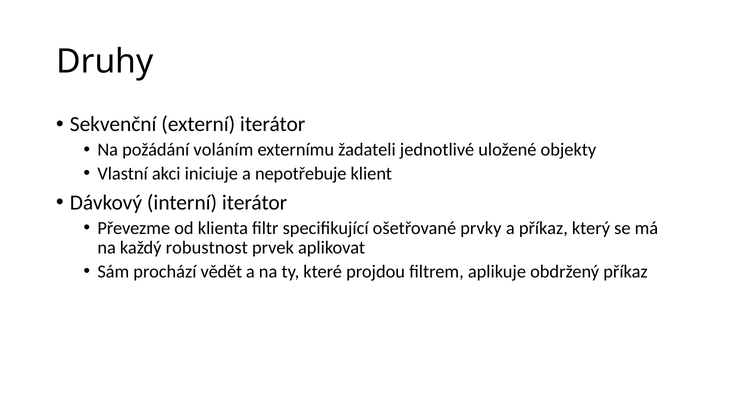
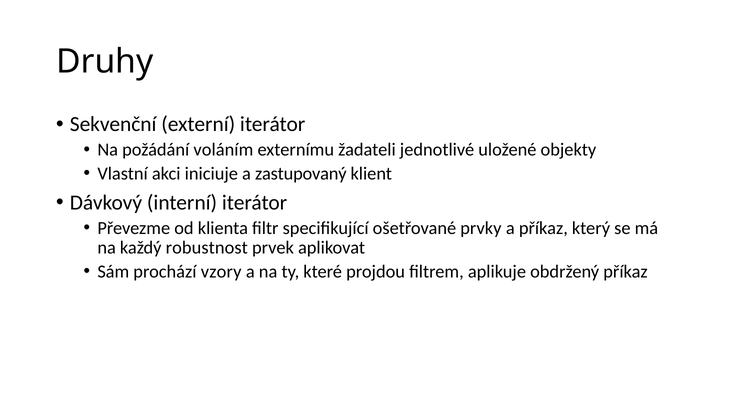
nepotřebuje: nepotřebuje -> zastupovaný (301, 173)
vědět: vědět -> vzory (221, 271)
